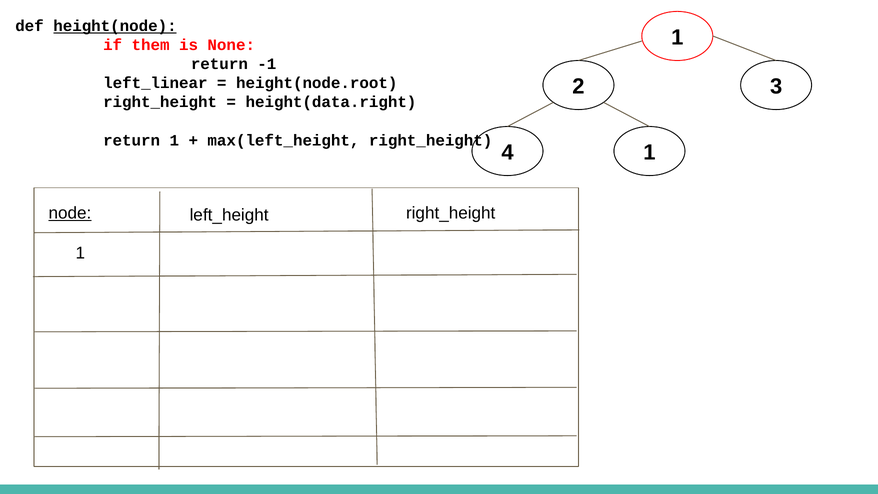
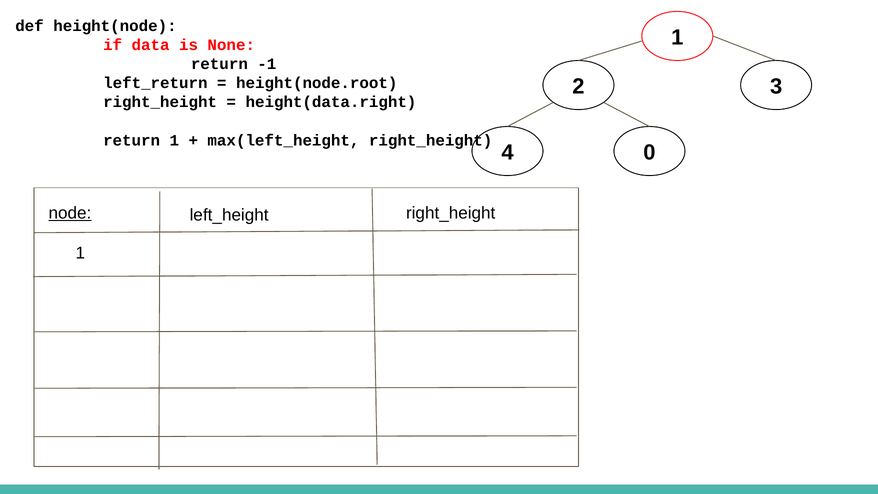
height(node underline: present -> none (115, 26)
them: them -> data (151, 45)
left_linear: left_linear -> left_return (155, 83)
4 1: 1 -> 0 (649, 153)
